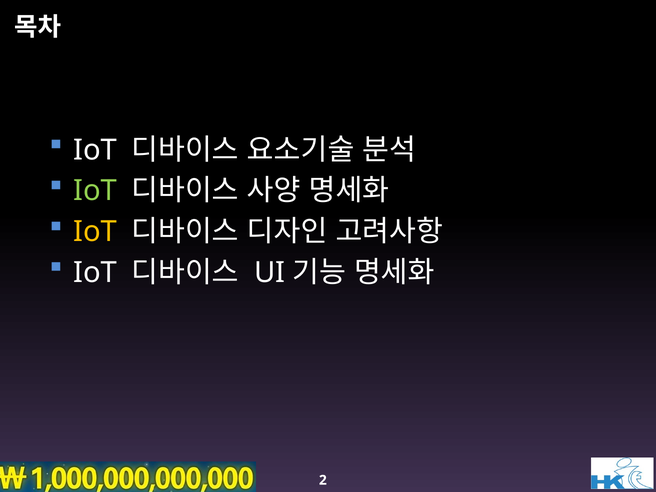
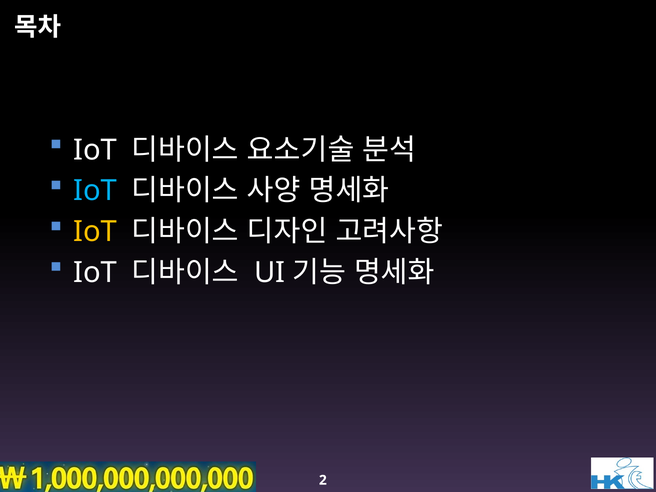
IoT colour: light green -> light blue (95, 191)
